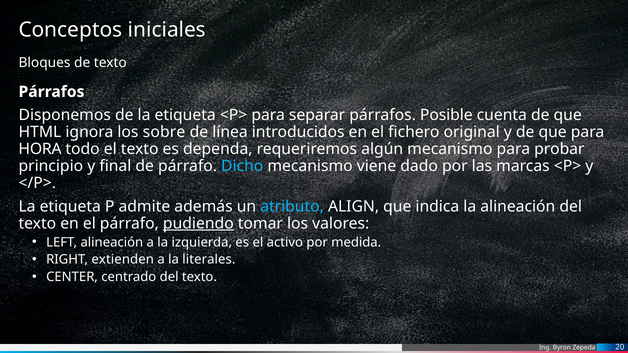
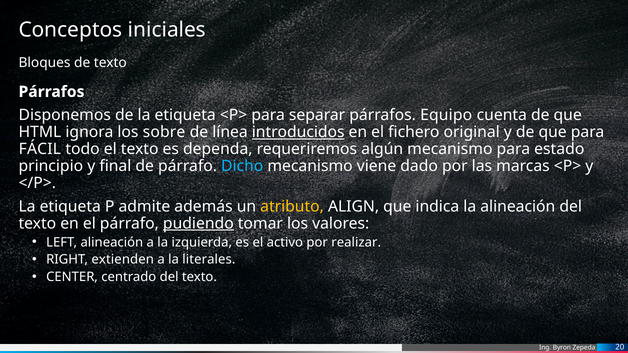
Posible: Posible -> Equipo (446, 115)
introducidos underline: none -> present (298, 132)
HORA: HORA -> FÁCIL (40, 149)
probar: probar -> estado (559, 149)
atributo colour: light blue -> yellow (292, 207)
medida: medida -> realizar (356, 242)
